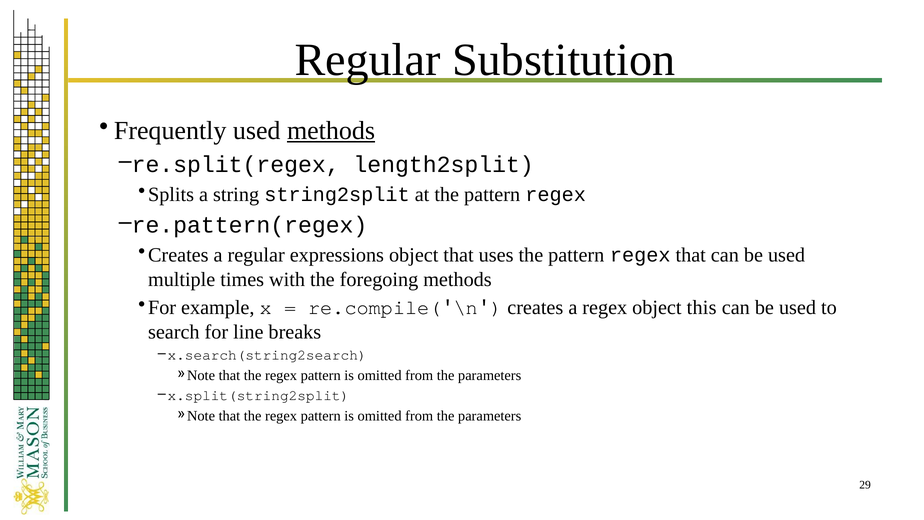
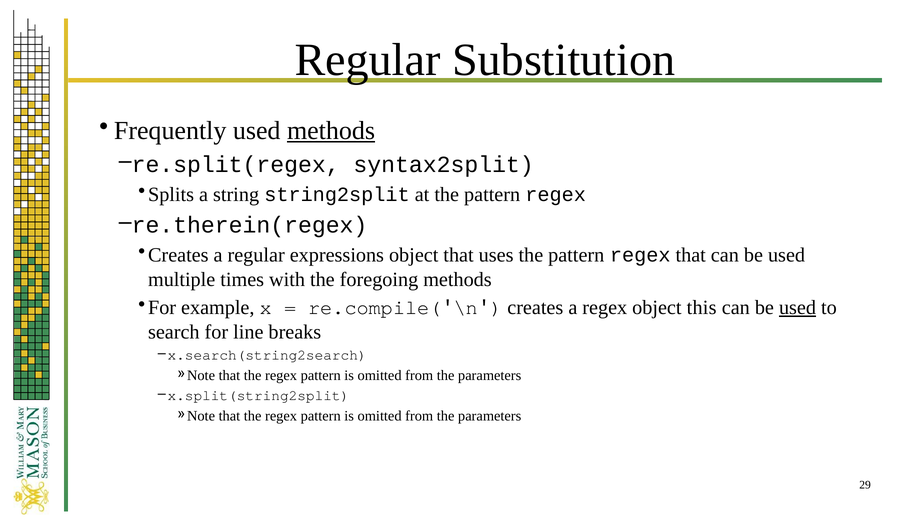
length2split: length2split -> syntax2split (444, 165)
re.pattern(regex: re.pattern(regex -> re.therein(regex (249, 225)
used underline: none -> present (798, 307)
